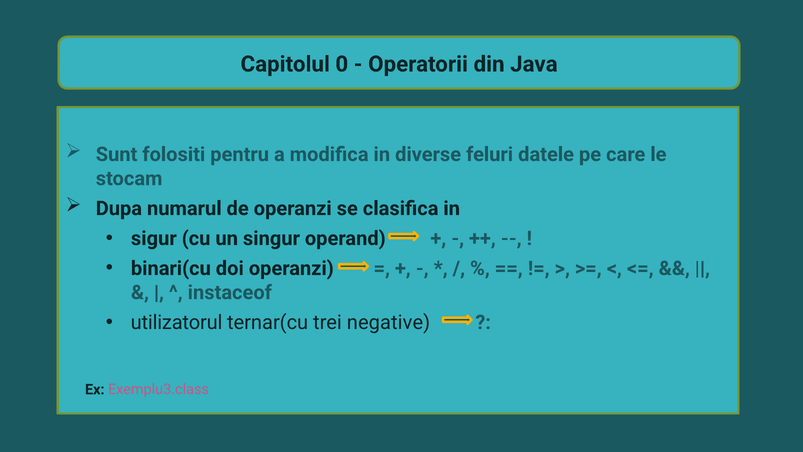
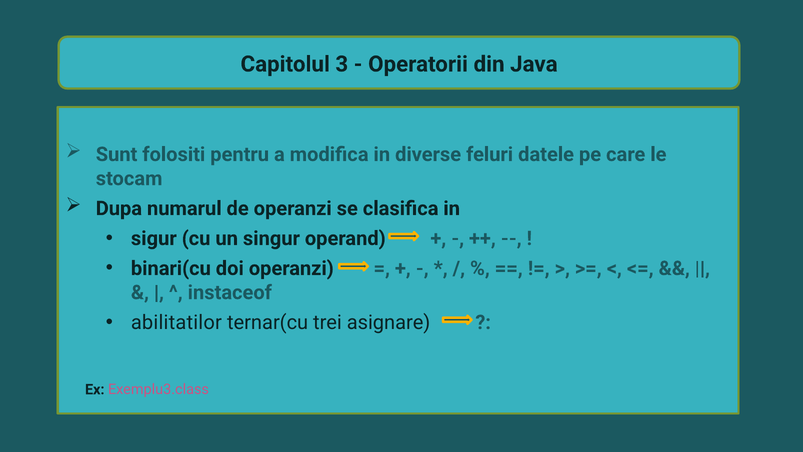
0: 0 -> 3 (342, 64)
utilizatorul: utilizatorul -> abilitatilor (176, 322)
negative: negative -> asignare (389, 322)
